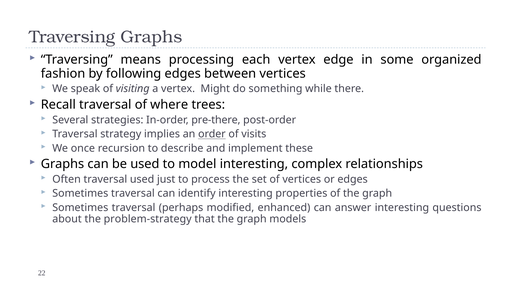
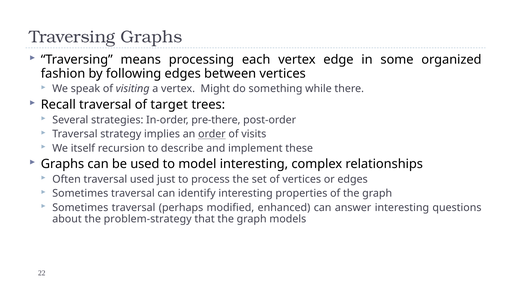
where: where -> target (169, 105)
once: once -> itself (83, 148)
